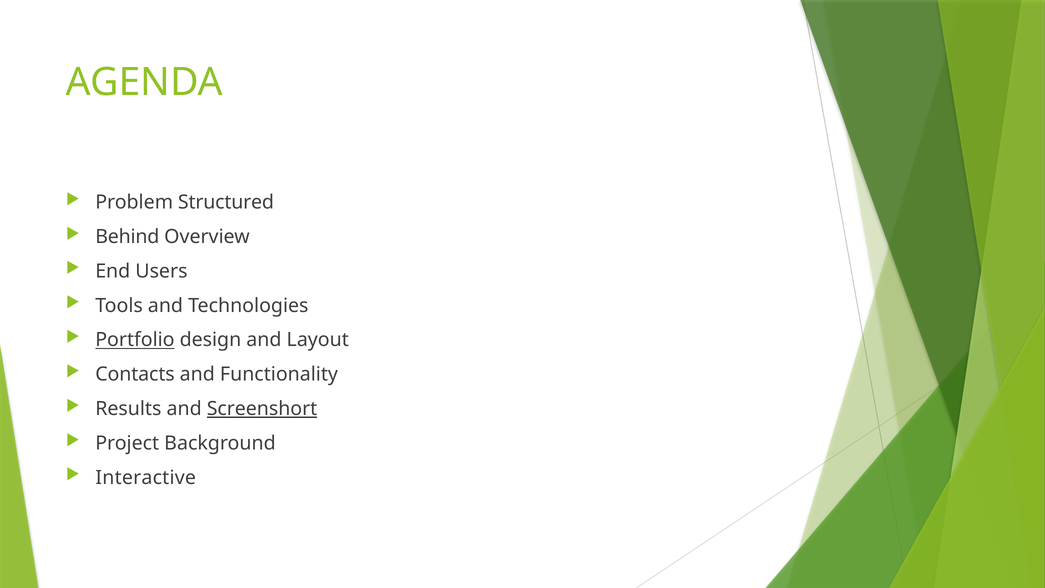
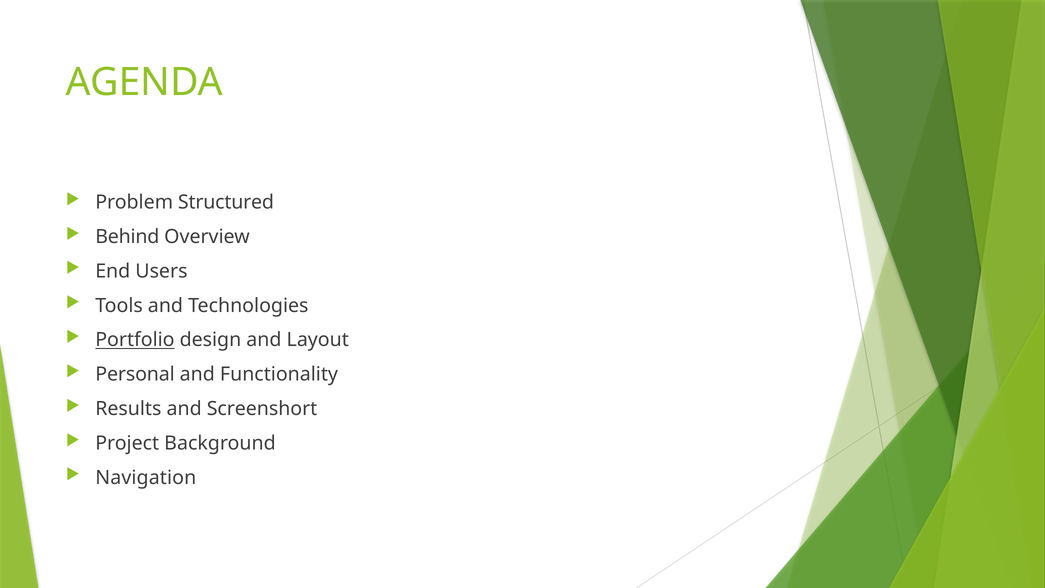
Contacts: Contacts -> Personal (135, 374)
Screenshort underline: present -> none (262, 409)
Interactive: Interactive -> Navigation (146, 477)
